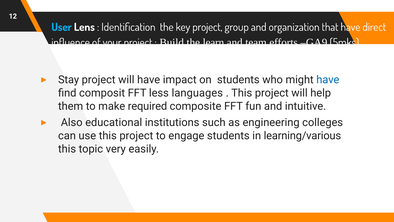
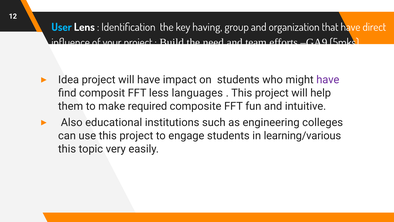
key project: project -> having (207, 27)
learn: learn -> need (213, 42)
Stay: Stay -> Idea (69, 80)
have colour: blue -> purple (328, 80)
